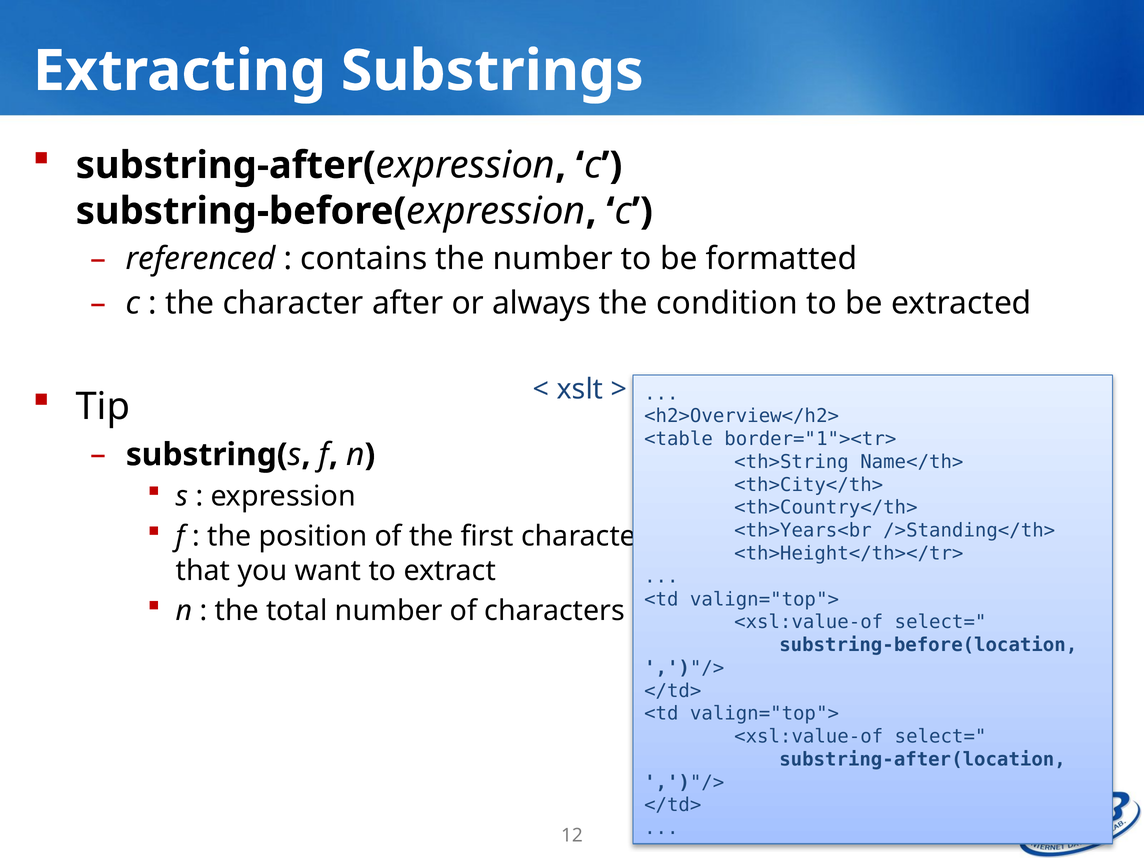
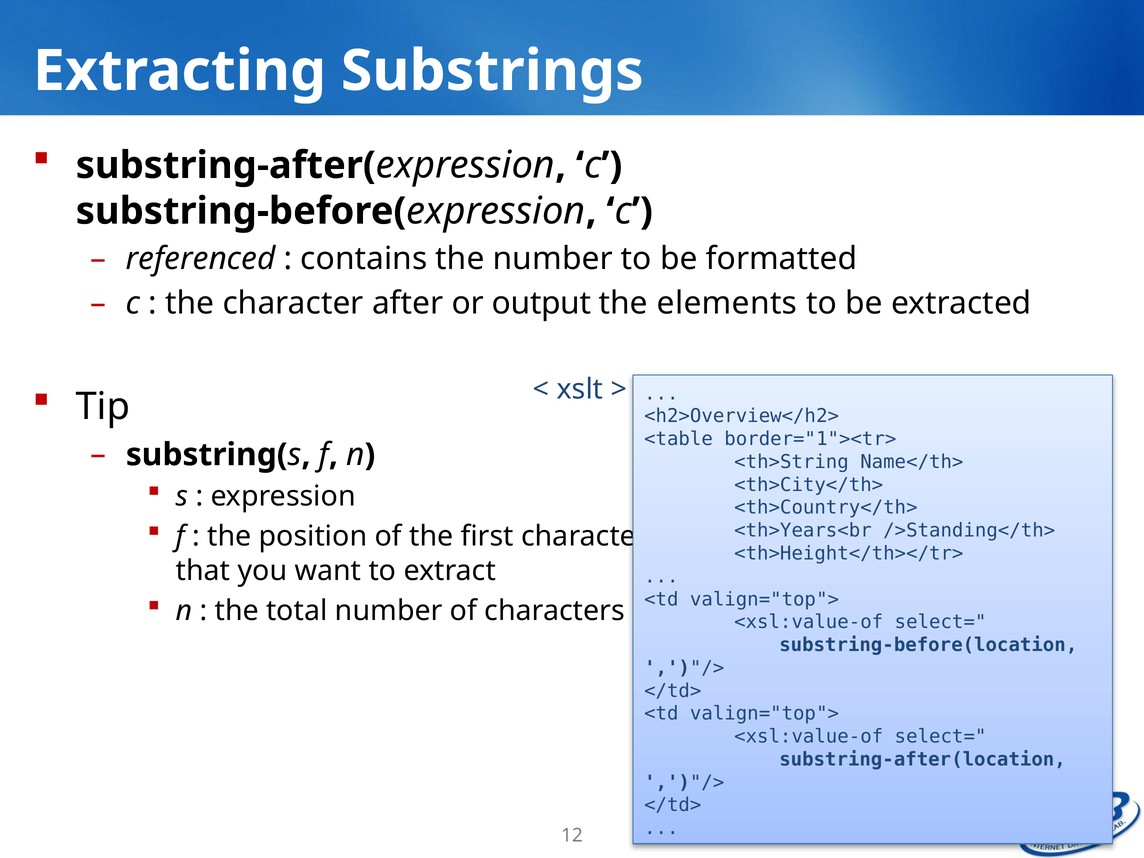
always: always -> output (542, 303)
condition: condition -> elements (727, 303)
